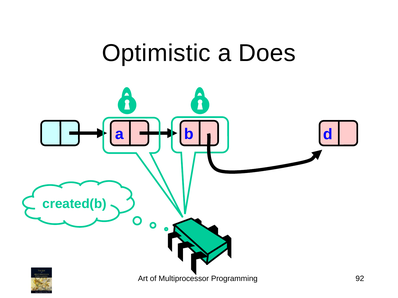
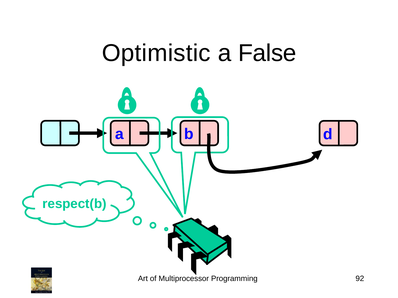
Does: Does -> False (267, 53)
created(b: created(b -> respect(b (75, 204)
